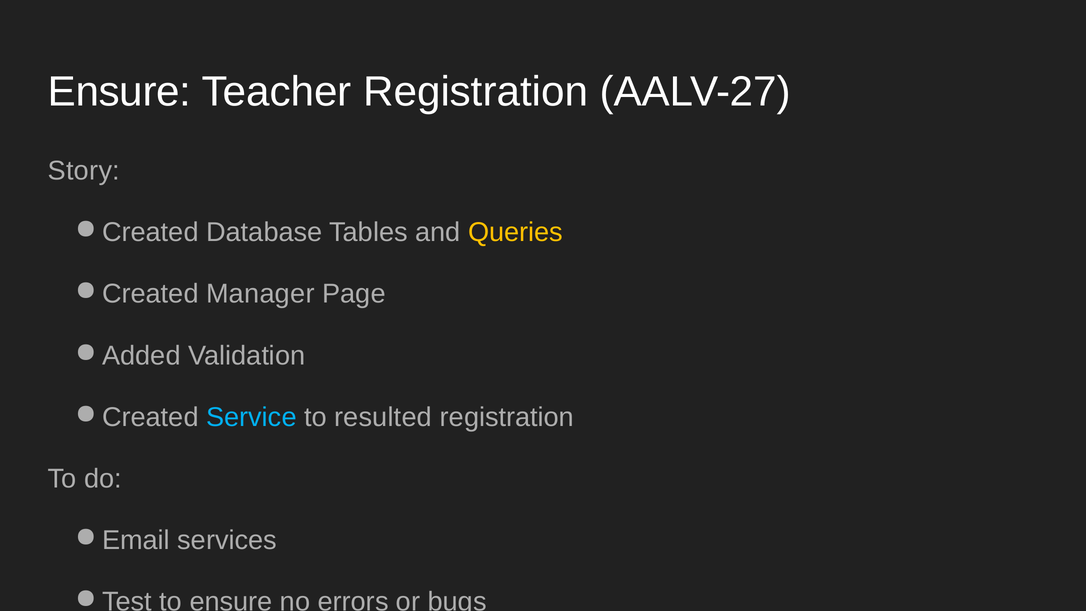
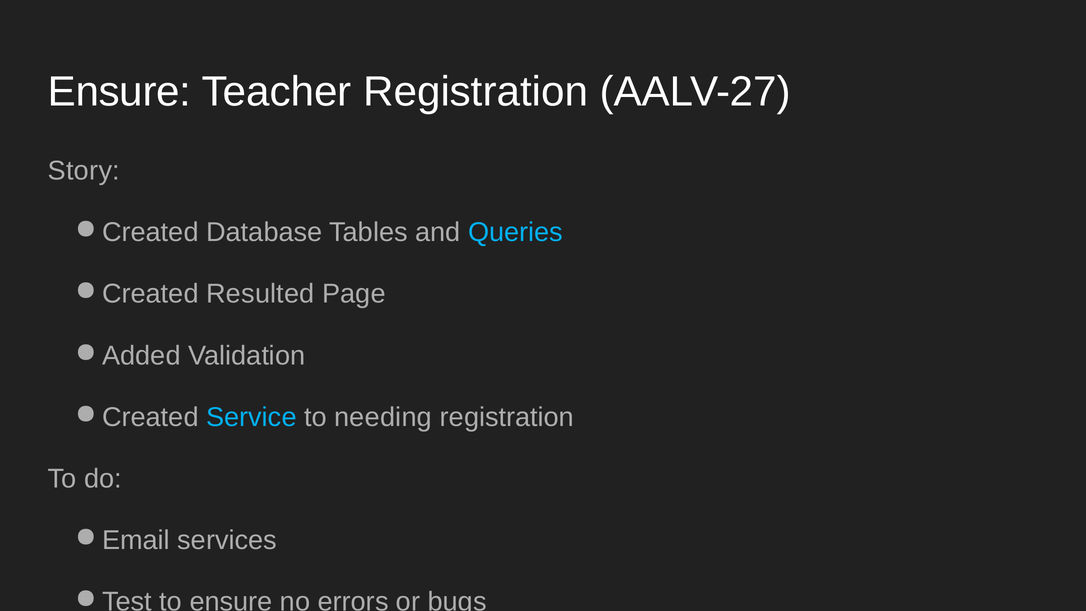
Queries colour: yellow -> light blue (516, 232)
Manager: Manager -> Resulted (260, 294)
resulted: resulted -> needing (383, 417)
